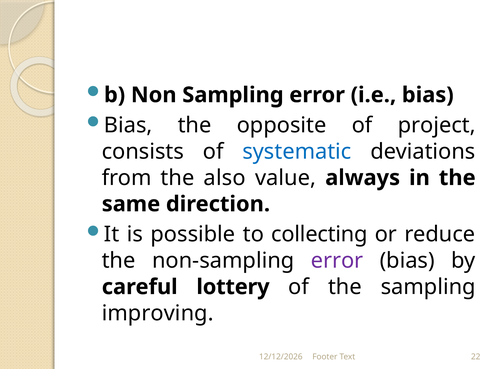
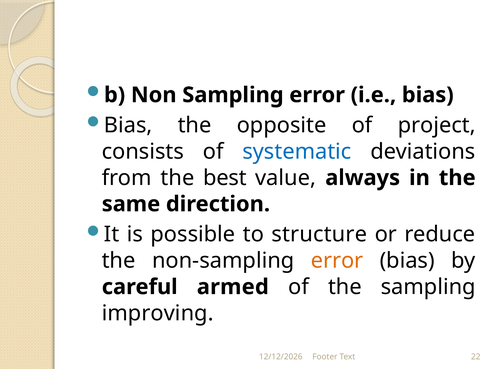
also: also -> best (225, 178)
collecting: collecting -> structure (319, 234)
error colour: purple -> orange (337, 261)
lottery: lottery -> armed (233, 287)
